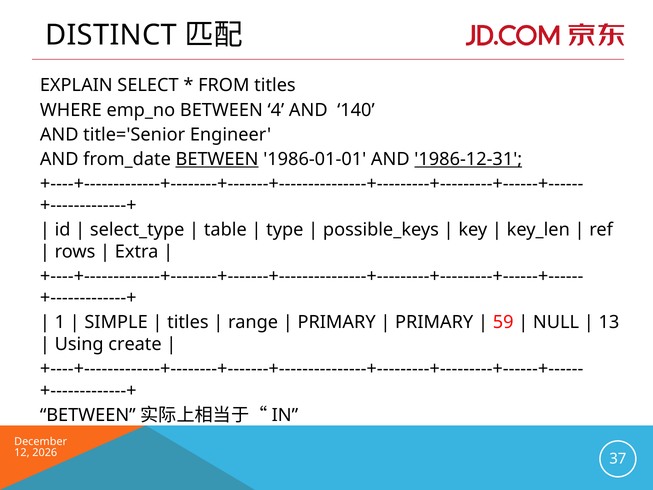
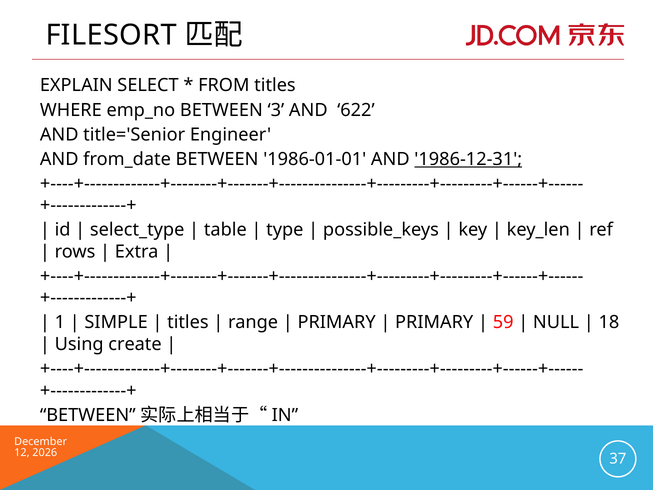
DISTINCT: DISTINCT -> FILESORT (111, 35)
4: 4 -> 3 (276, 110)
140: 140 -> 622 (356, 110)
BETWEEN underline: present -> none (217, 159)
13: 13 -> 18 (609, 322)
